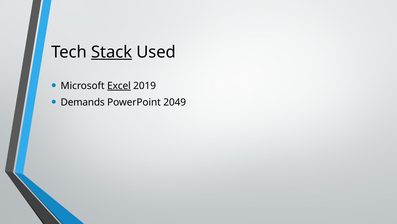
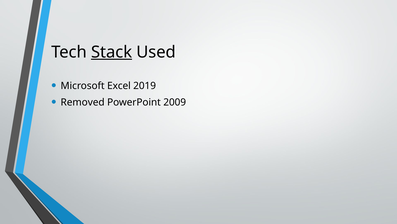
Excel underline: present -> none (119, 86)
Demands: Demands -> Removed (83, 102)
2049: 2049 -> 2009 (175, 102)
